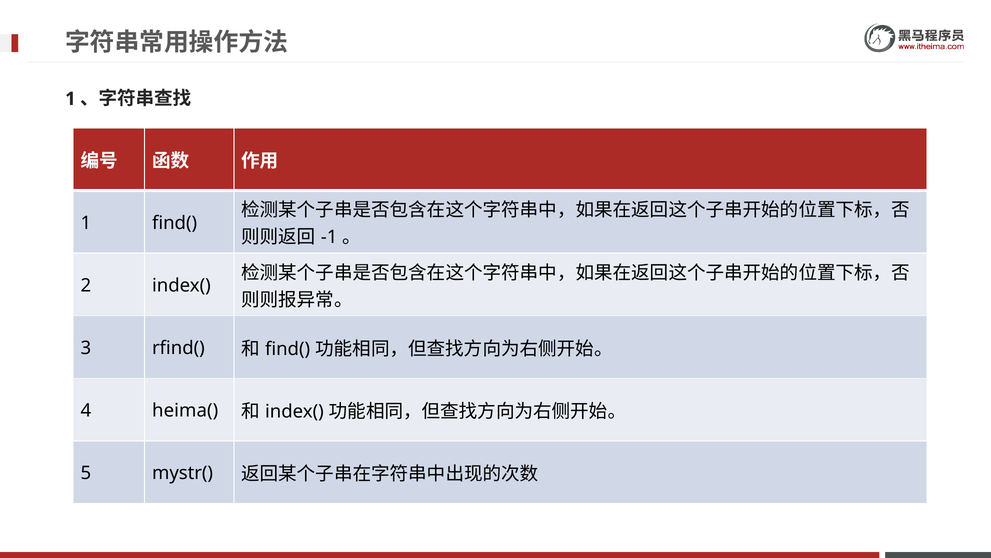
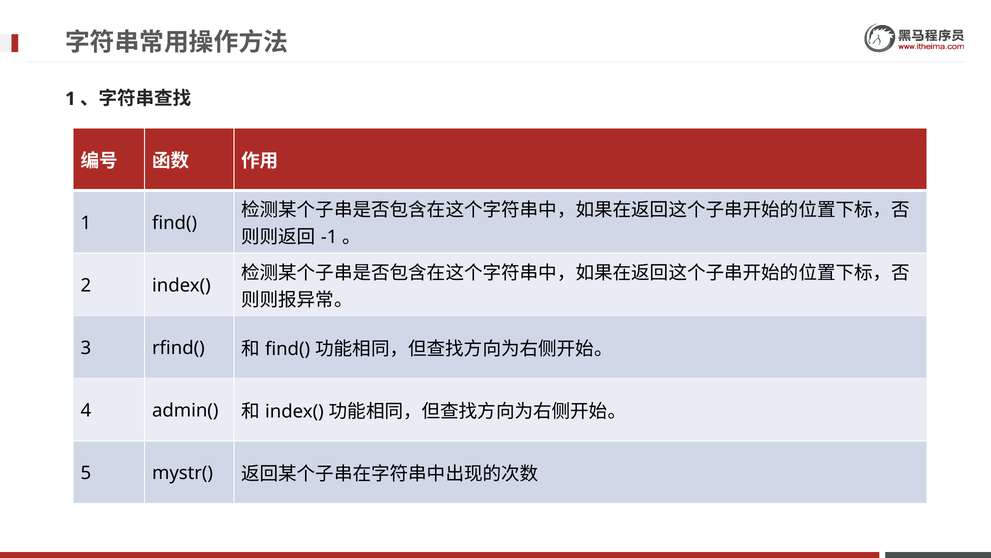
heima(: heima( -> admin( (185, 410)
